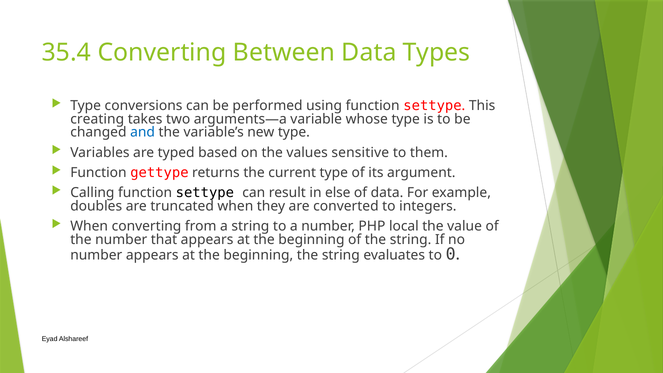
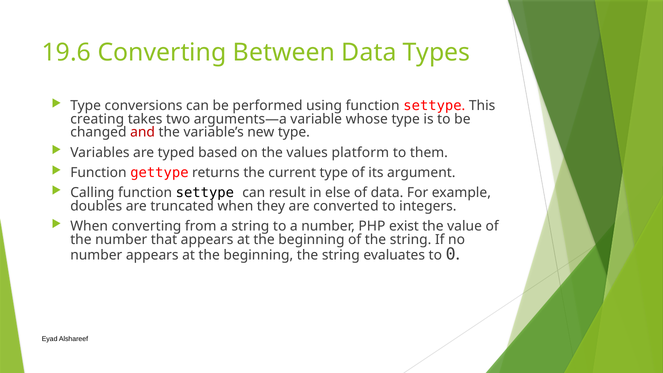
35.4: 35.4 -> 19.6 (66, 52)
and colour: blue -> red (143, 132)
sensitive: sensitive -> platform (360, 152)
local: local -> exist (404, 226)
